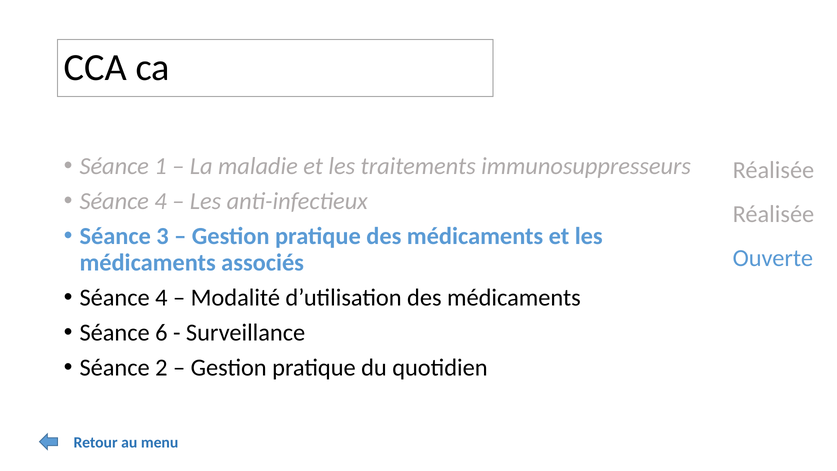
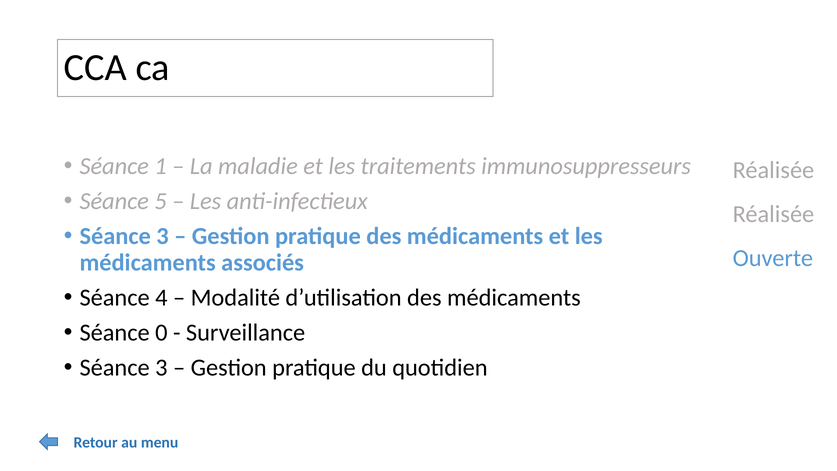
4: 4 -> 5 (160, 201)
6: 6 -> 0 (161, 333)
2: 2 -> 3 (161, 368)
